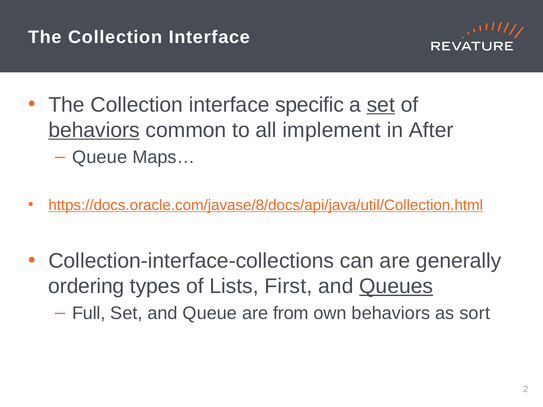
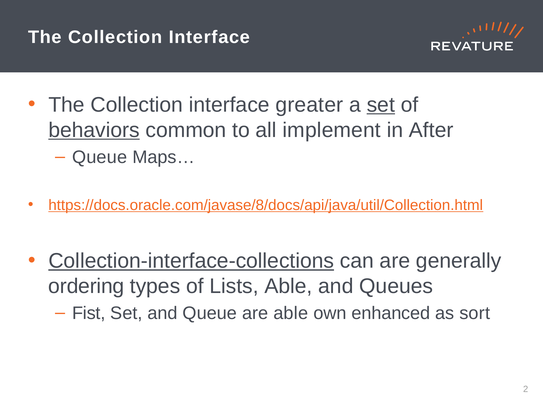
specific: specific -> greater (309, 105)
Collection-interface-collections underline: none -> present (191, 261)
Lists First: First -> Able (288, 287)
Queues underline: present -> none (396, 287)
Full: Full -> Fist (89, 313)
are from: from -> able (291, 313)
own behaviors: behaviors -> enhanced (391, 313)
